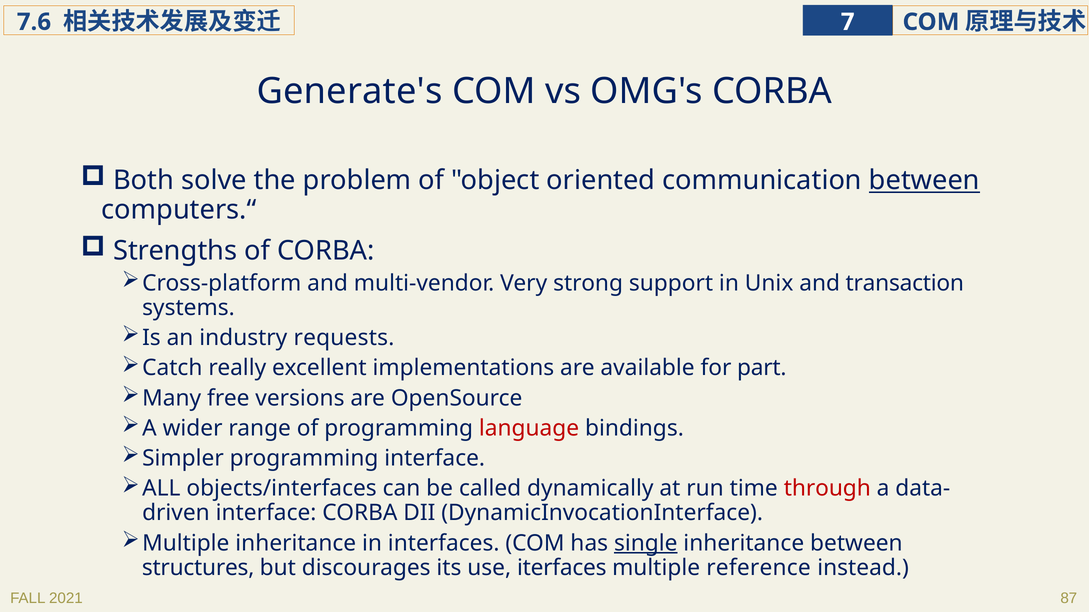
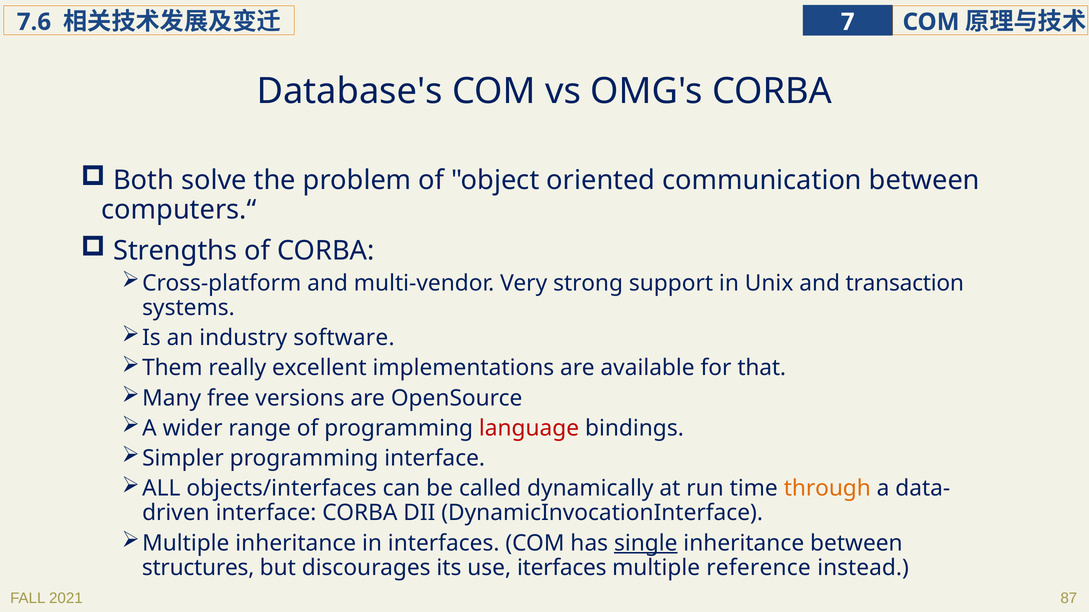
Generate's: Generate's -> Database's (350, 92)
between underline: present -> none (924, 181)
requests: requests -> software (344, 338)
Catch: Catch -> Them (172, 368)
part: part -> that (762, 368)
through colour: red -> orange (827, 489)
